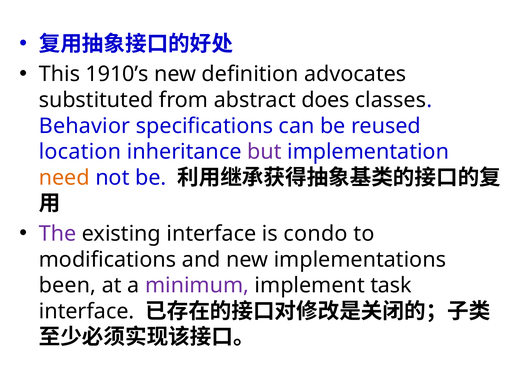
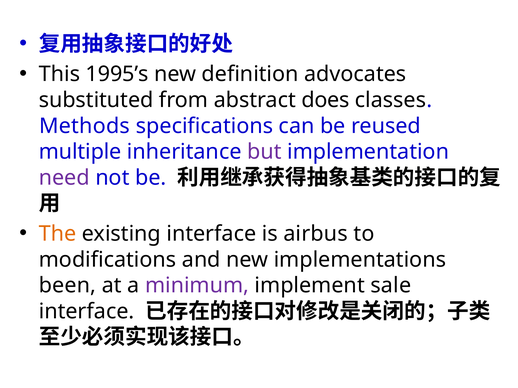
1910’s: 1910’s -> 1995’s (117, 74)
Behavior: Behavior -> Methods (84, 126)
location: location -> multiple (80, 152)
need colour: orange -> purple (64, 178)
The colour: purple -> orange (58, 234)
condo: condo -> airbus (316, 234)
task: task -> sale (391, 286)
